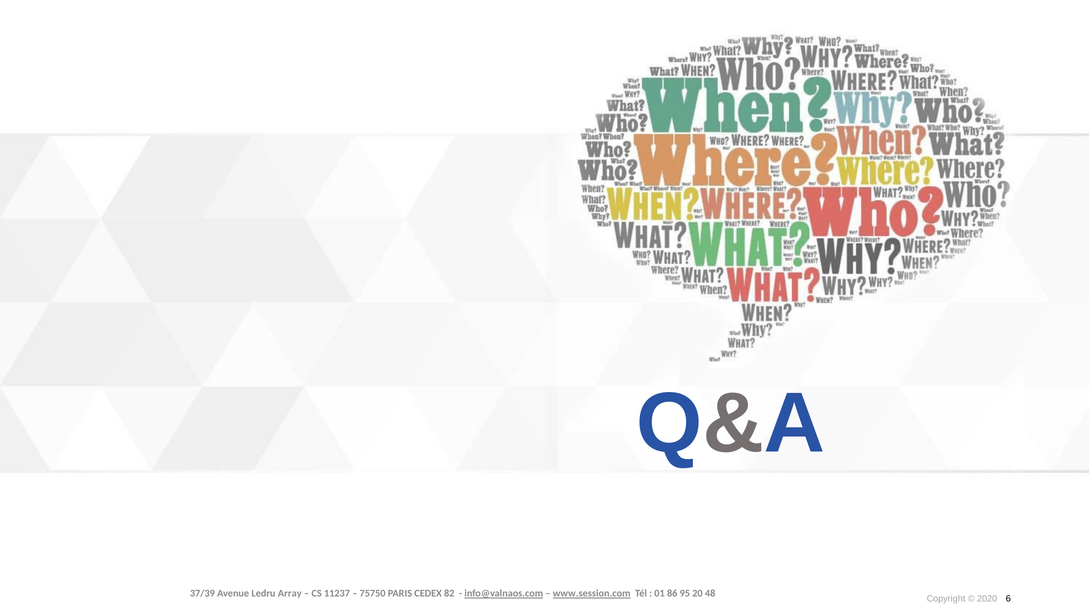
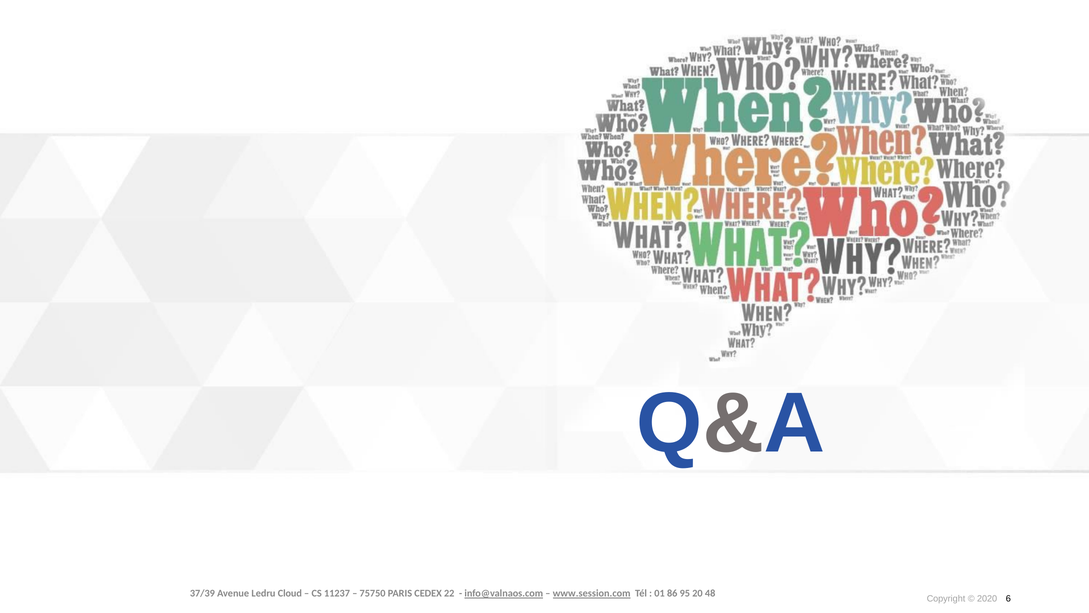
Ledru Array: Array -> Cloud (290, 593)
82: 82 -> 22 (449, 593)
